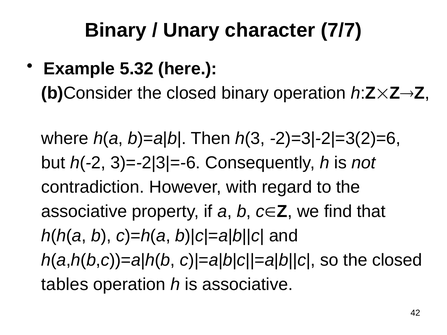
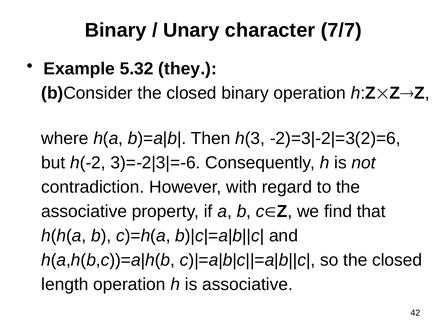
here: here -> they (188, 69)
tables: tables -> length (65, 285)
